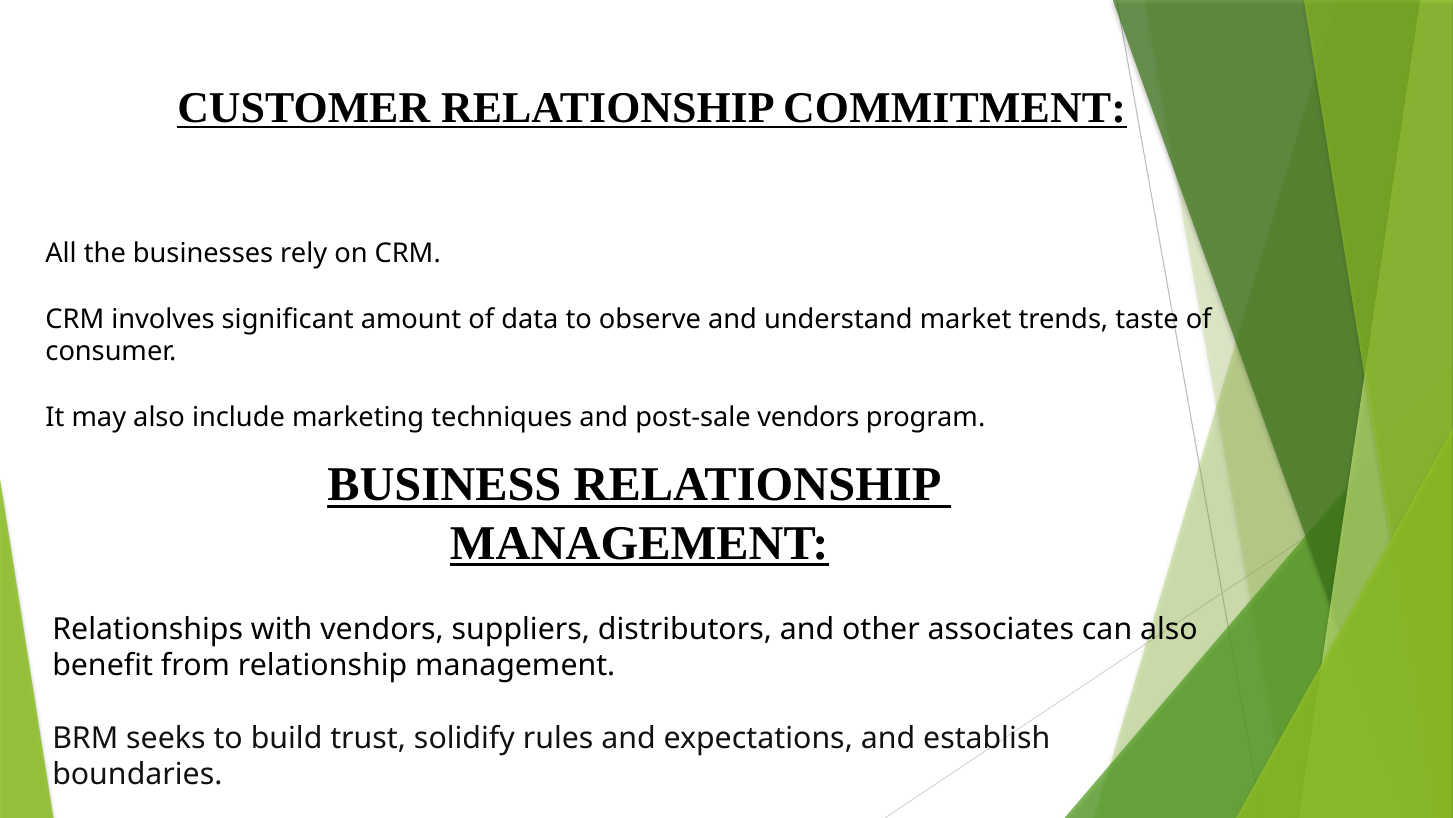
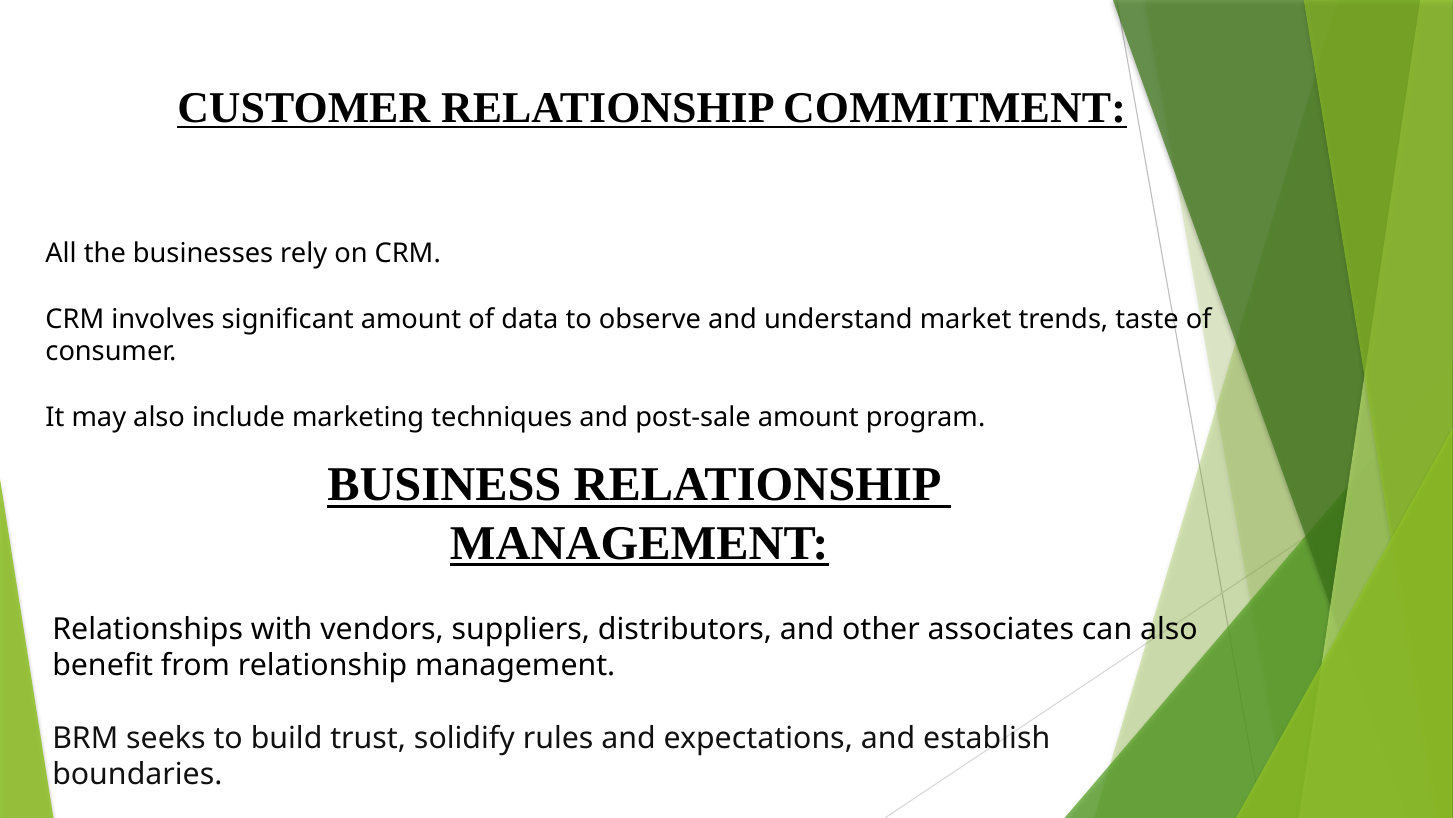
post-sale vendors: vendors -> amount (808, 417)
